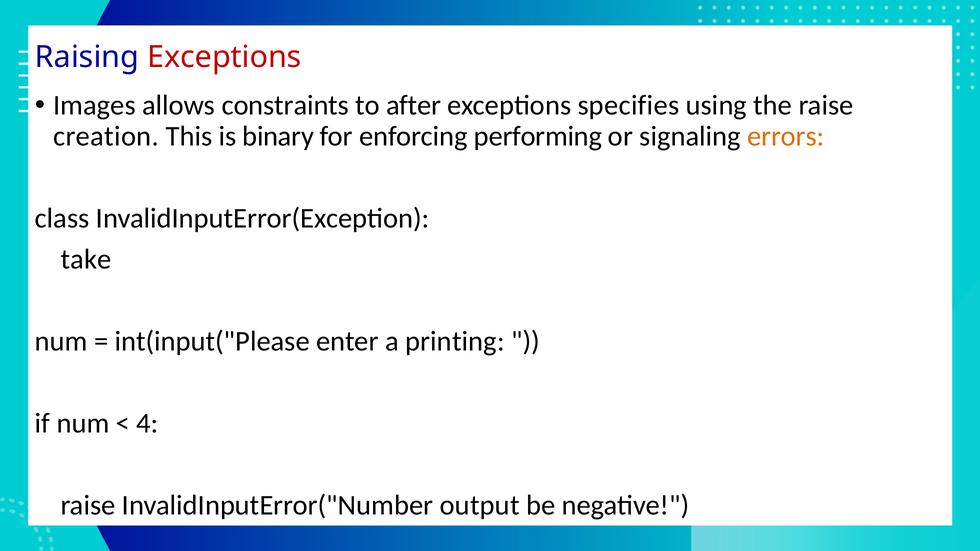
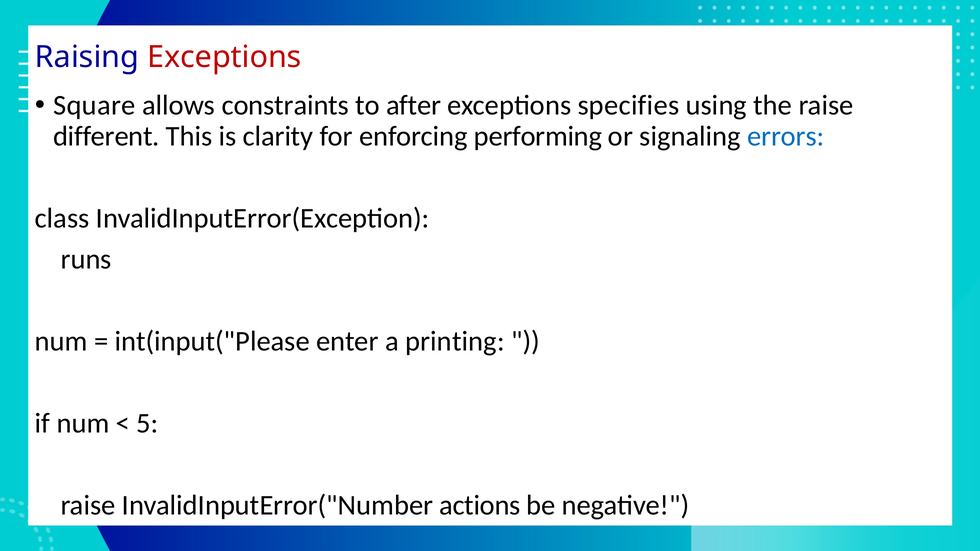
Images: Images -> Square (94, 105)
creation: creation -> different (106, 136)
binary: binary -> clarity (278, 136)
errors colour: orange -> blue (786, 136)
take: take -> runs (86, 259)
4: 4 -> 5 (147, 423)
output: output -> actions (480, 505)
